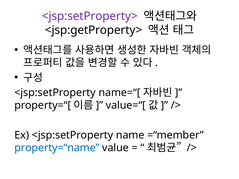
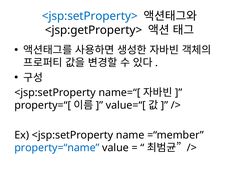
<jsp:setProperty> colour: purple -> blue (90, 16)
